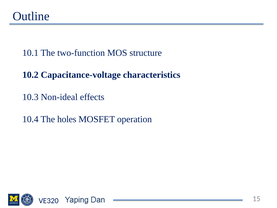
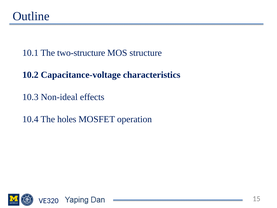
two-function: two-function -> two-structure (81, 53)
